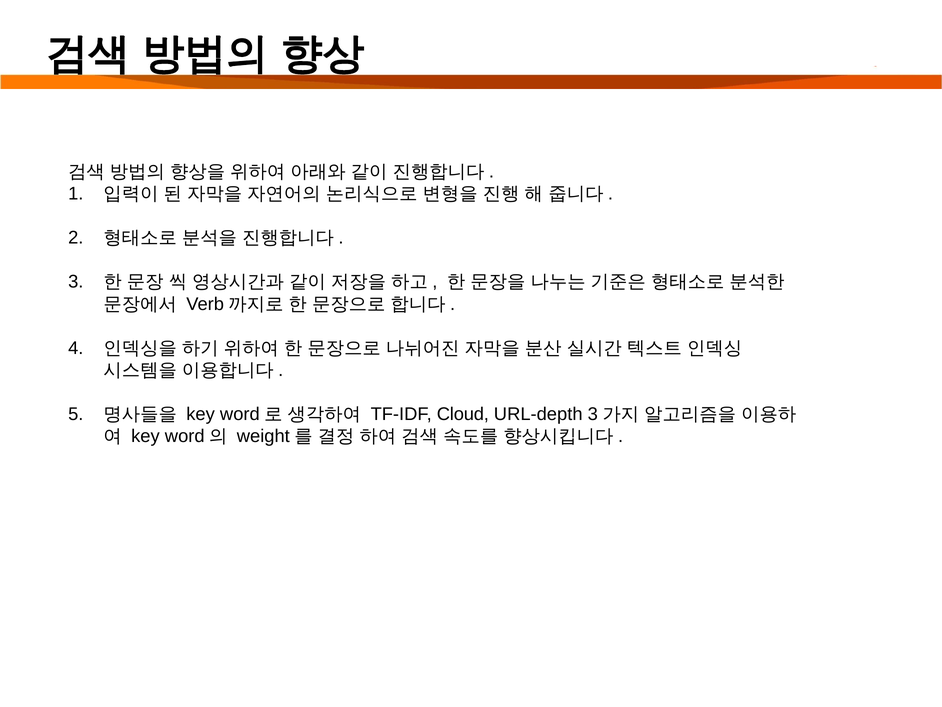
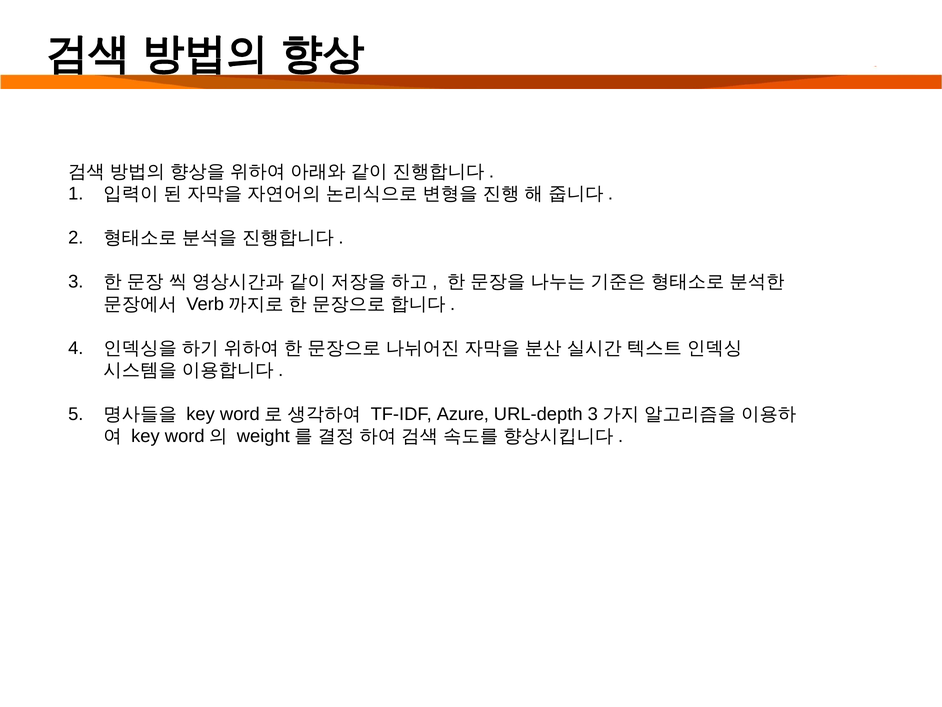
Cloud: Cloud -> Azure (463, 414)
